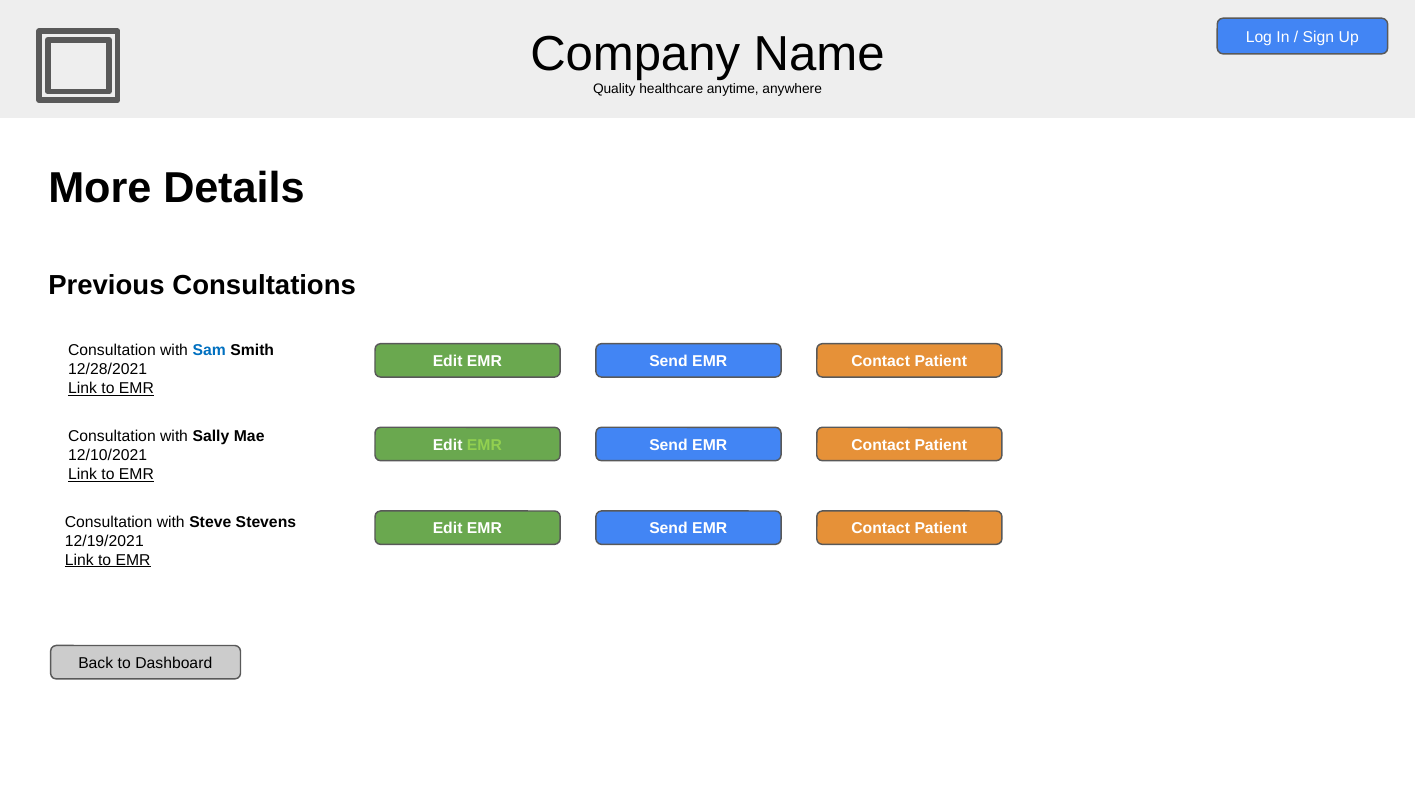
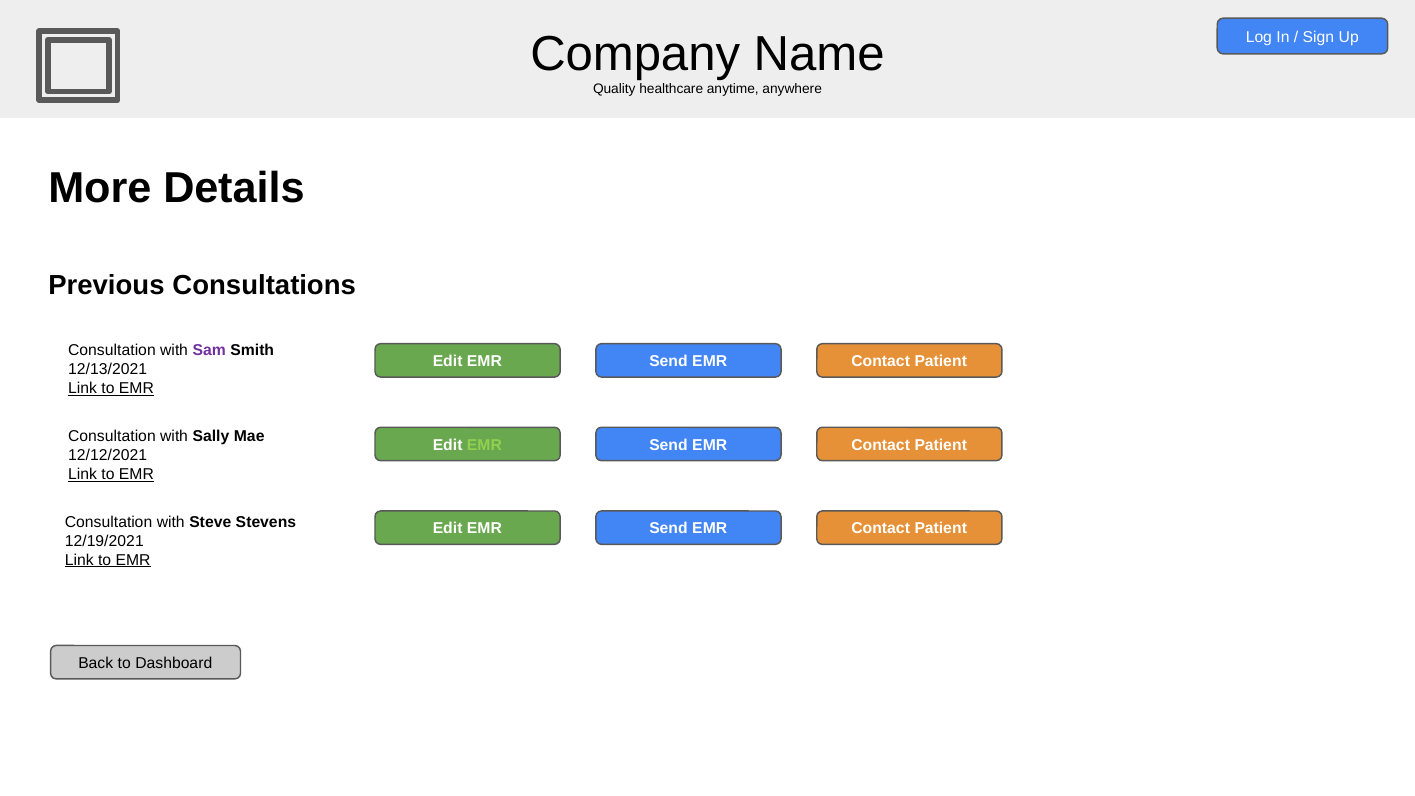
Sam colour: blue -> purple (209, 351)
12/28/2021: 12/28/2021 -> 12/13/2021 (108, 370)
12/10/2021: 12/10/2021 -> 12/12/2021 (108, 455)
